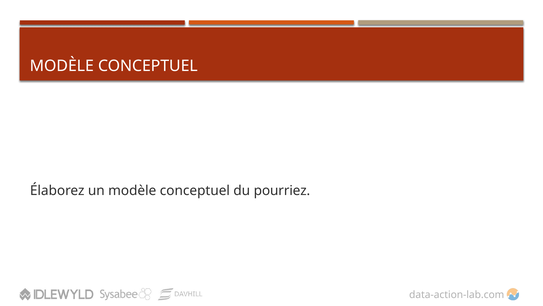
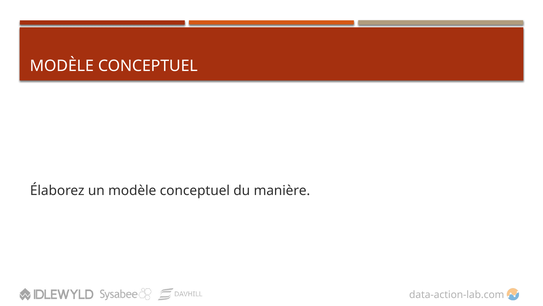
pourriez: pourriez -> manière (282, 190)
